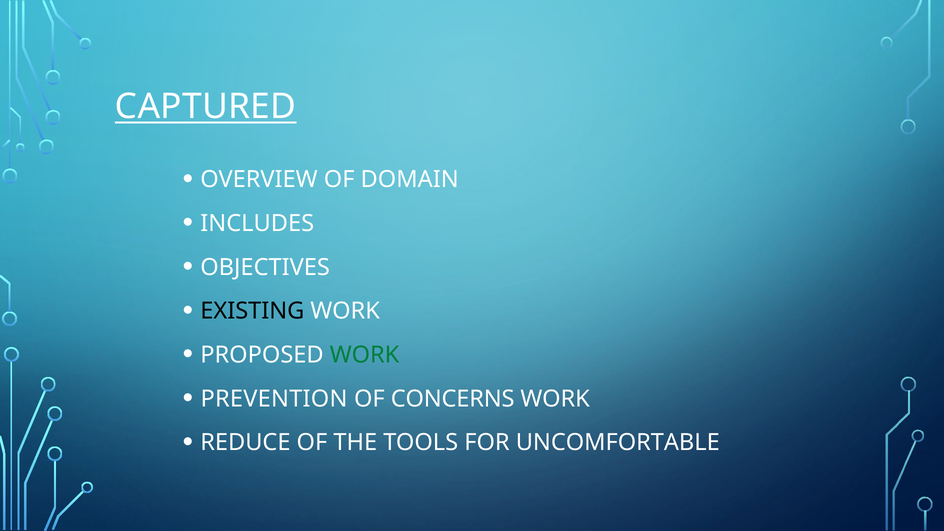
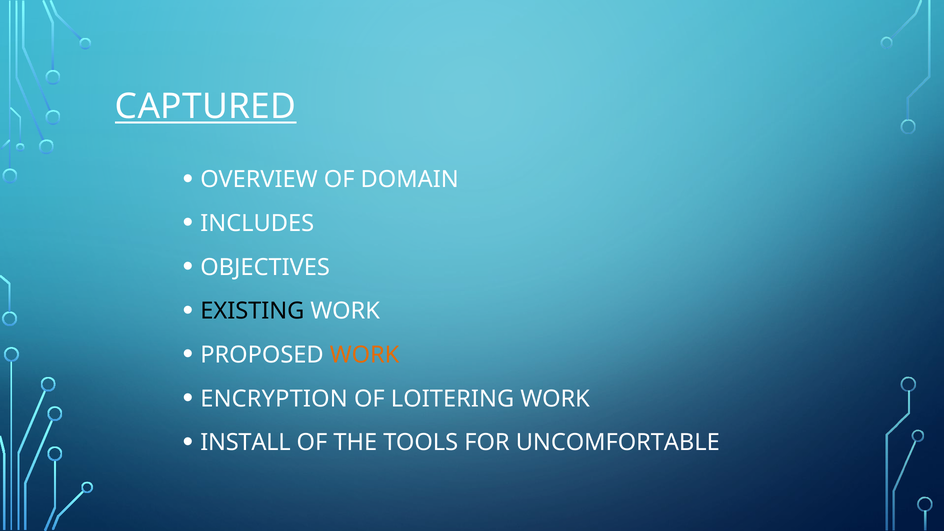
WORK colour: green -> orange (365, 355)
PREVENTION: PREVENTION -> ENCRYPTION (274, 399)
CONCERNS: CONCERNS -> LOITERING (453, 399)
REDUCE: REDUCE -> INSTALL (246, 443)
